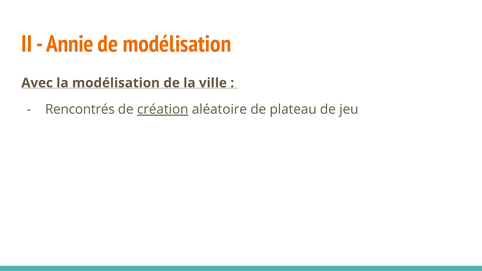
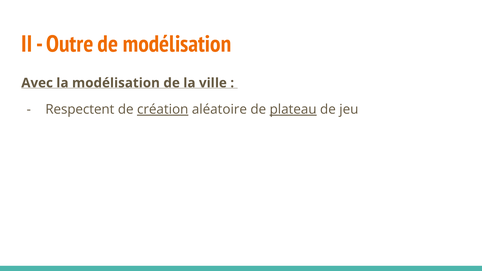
Annie: Annie -> Outre (70, 44)
Rencontrés: Rencontrés -> Respectent (80, 110)
plateau underline: none -> present (293, 110)
